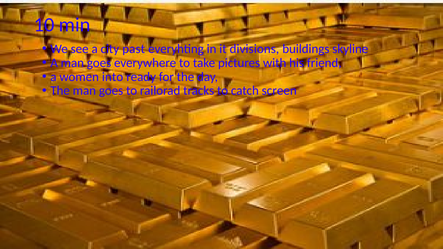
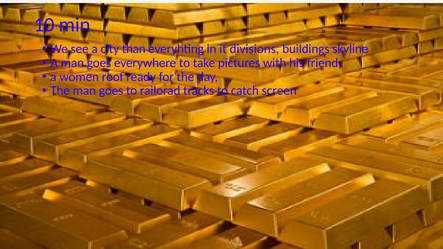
past: past -> than (134, 49)
into: into -> roof (113, 77)
